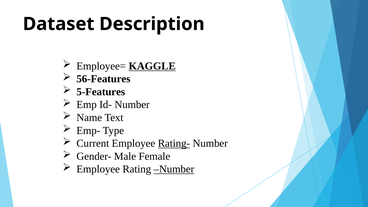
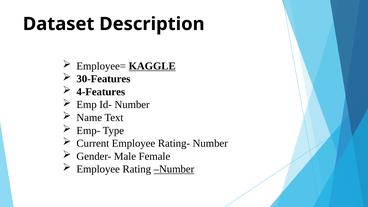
56-Features: 56-Features -> 30-Features (103, 79)
5-Features: 5-Features -> 4-Features (101, 92)
Rating- underline: present -> none (174, 143)
